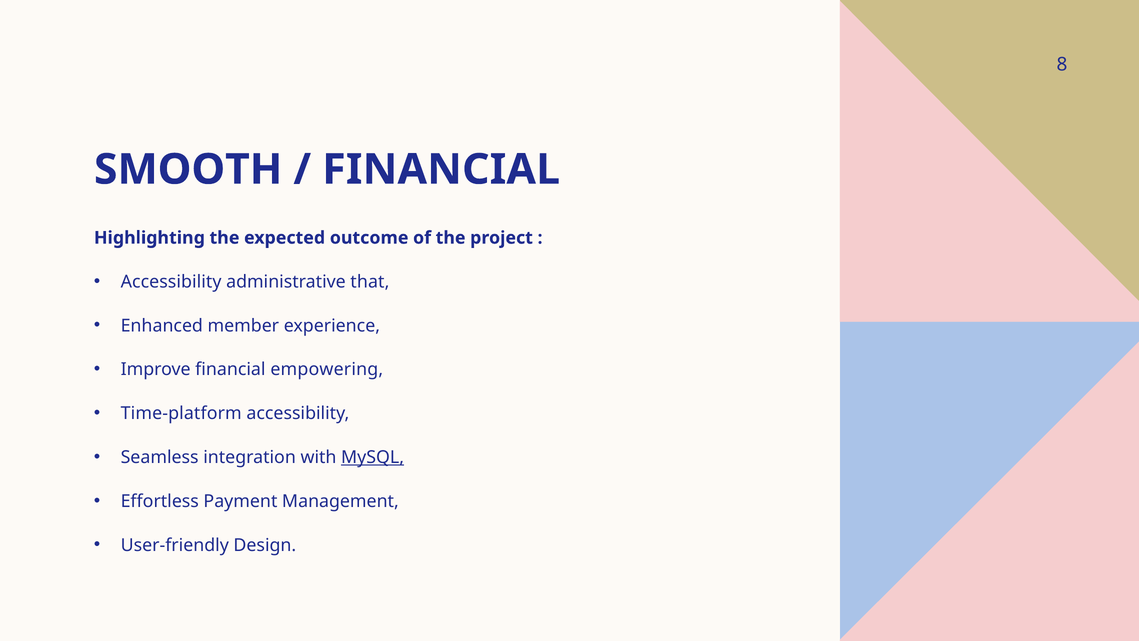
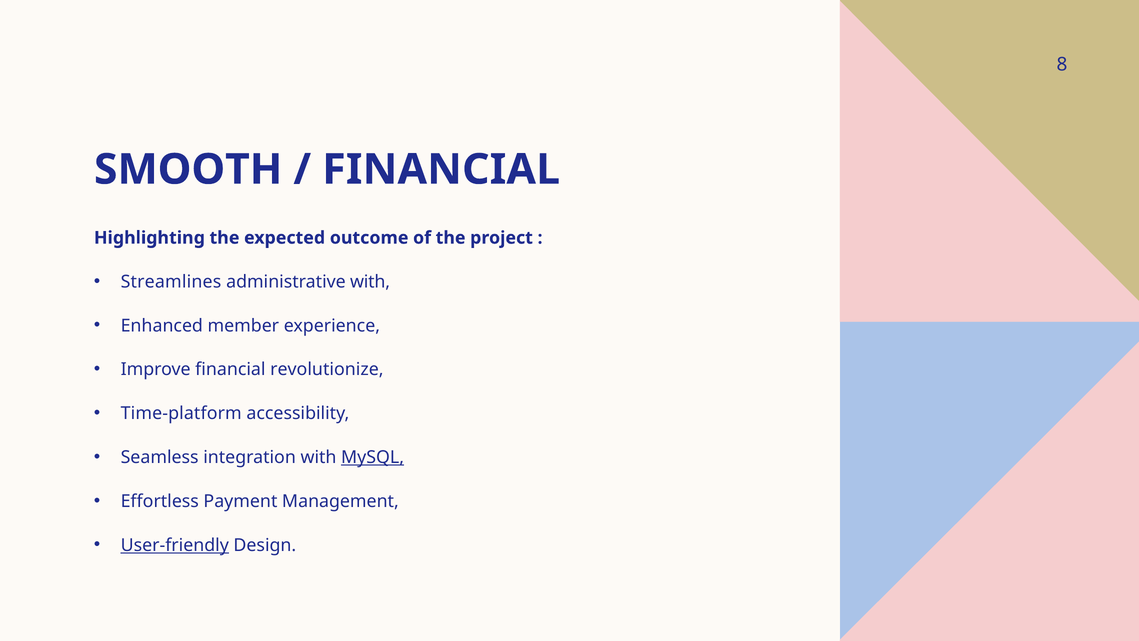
Accessibility: Accessibility -> Streamlines (171, 282)
administrative that: that -> with (370, 282)
empowering: empowering -> revolutionize (327, 369)
User-friendly underline: none -> present (175, 545)
